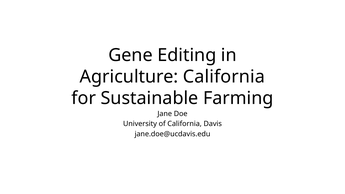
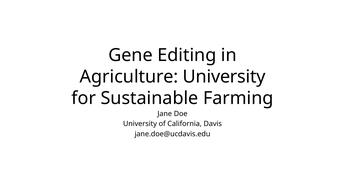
Agriculture California: California -> University (224, 77)
